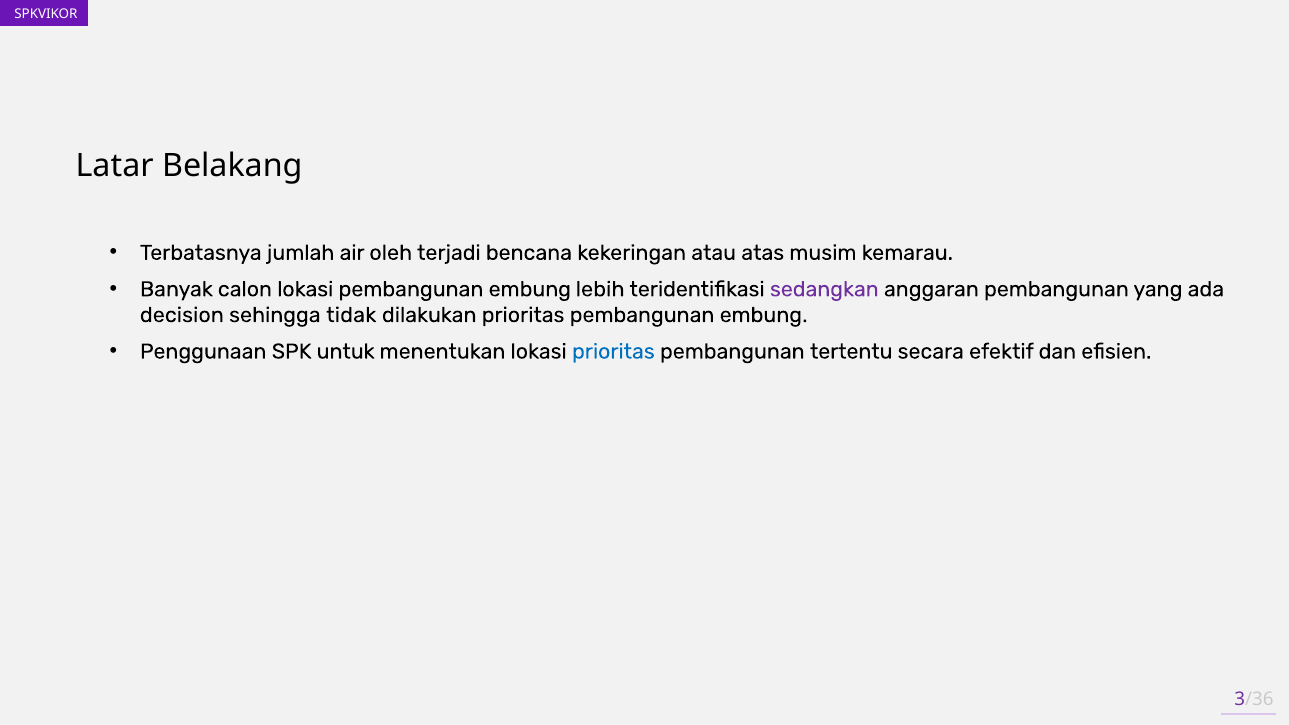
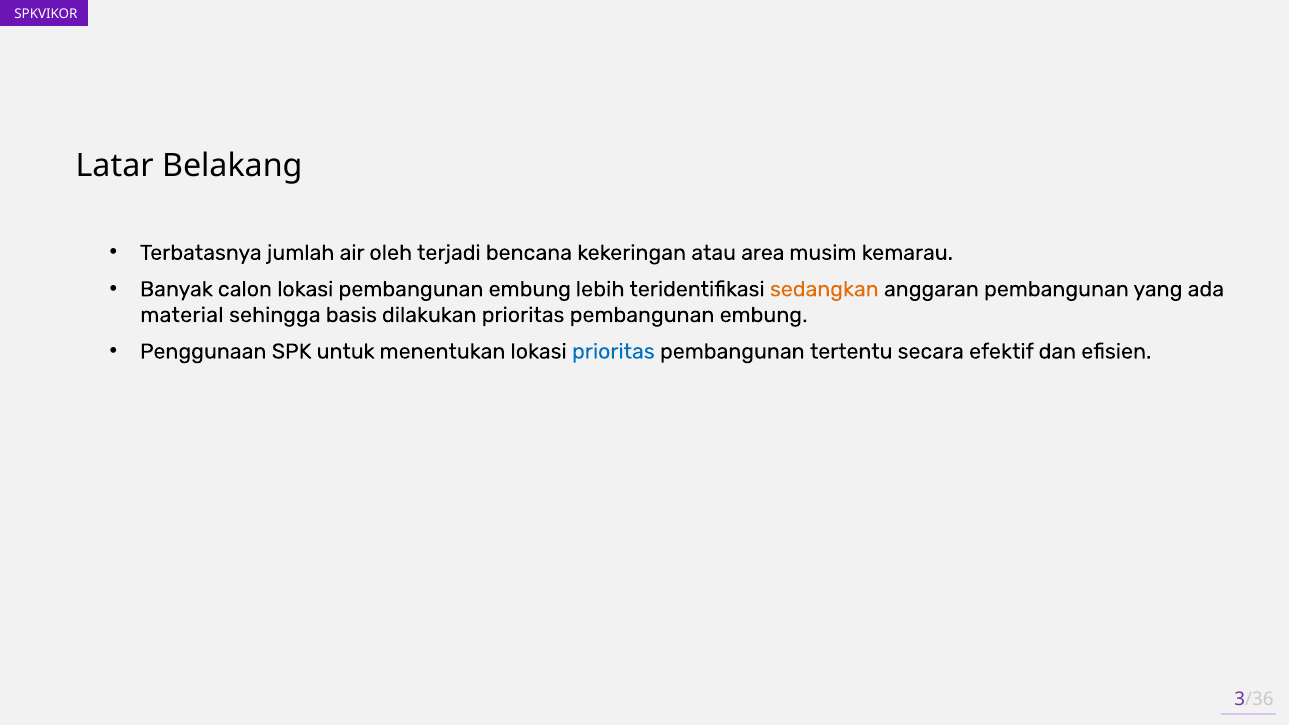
atas: atas -> area (763, 253)
sedangkan colour: purple -> orange (824, 289)
decision: decision -> material (182, 315)
tidak: tidak -> basis (351, 315)
